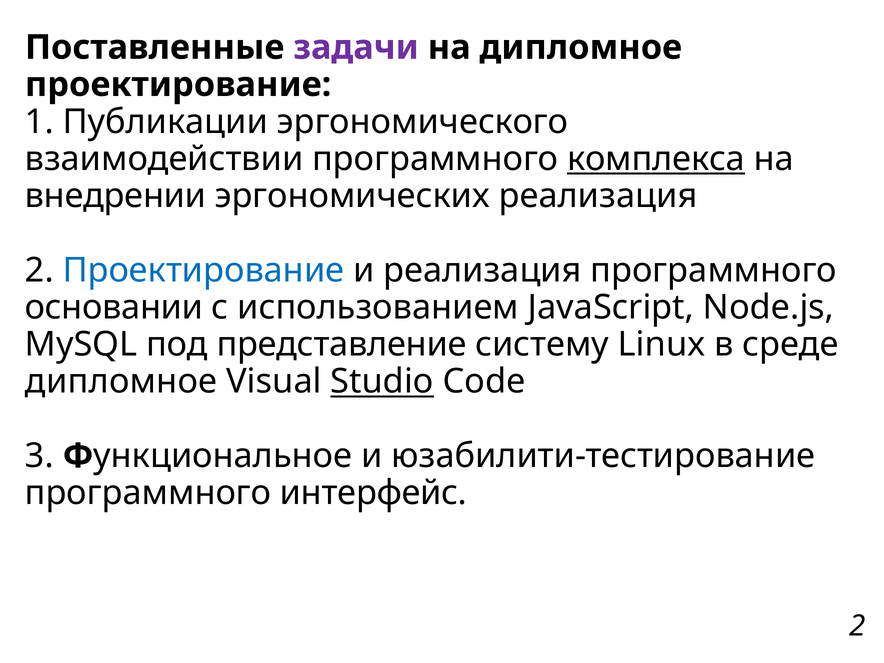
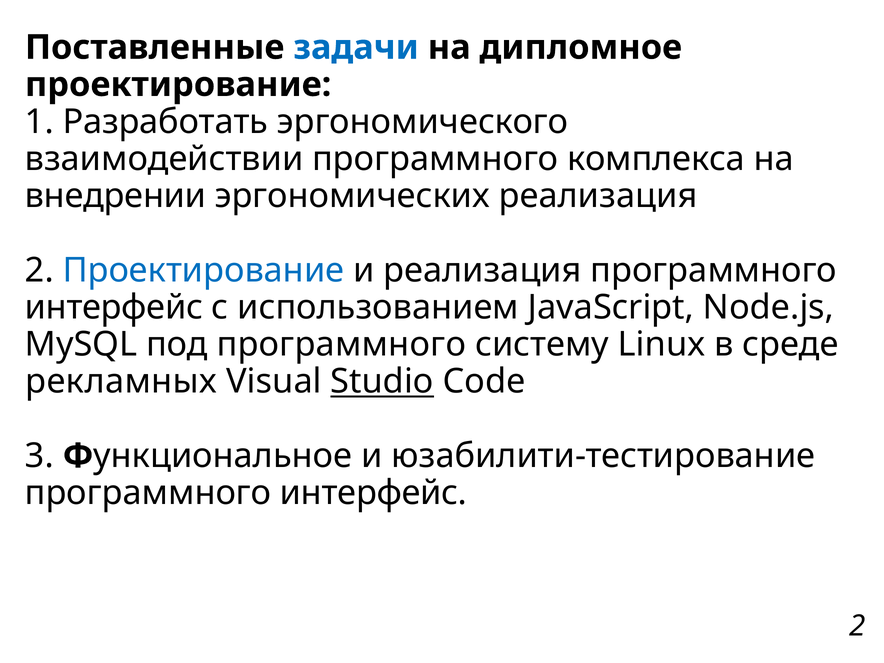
задачи colour: purple -> blue (356, 47)
Публикации: Публикации -> Разработать (165, 122)
комплекса underline: present -> none (656, 159)
основании: основании -> интерфейс (114, 307)
под представление: представление -> программного (341, 345)
дипломное: дипломное -> рекламных (121, 382)
